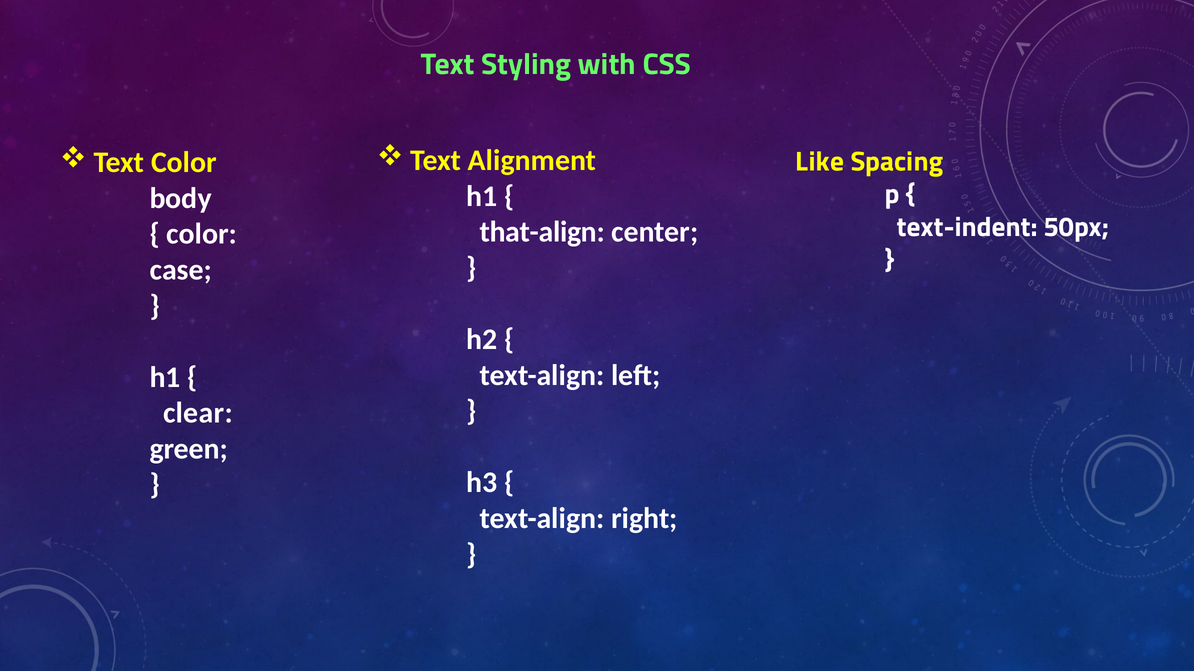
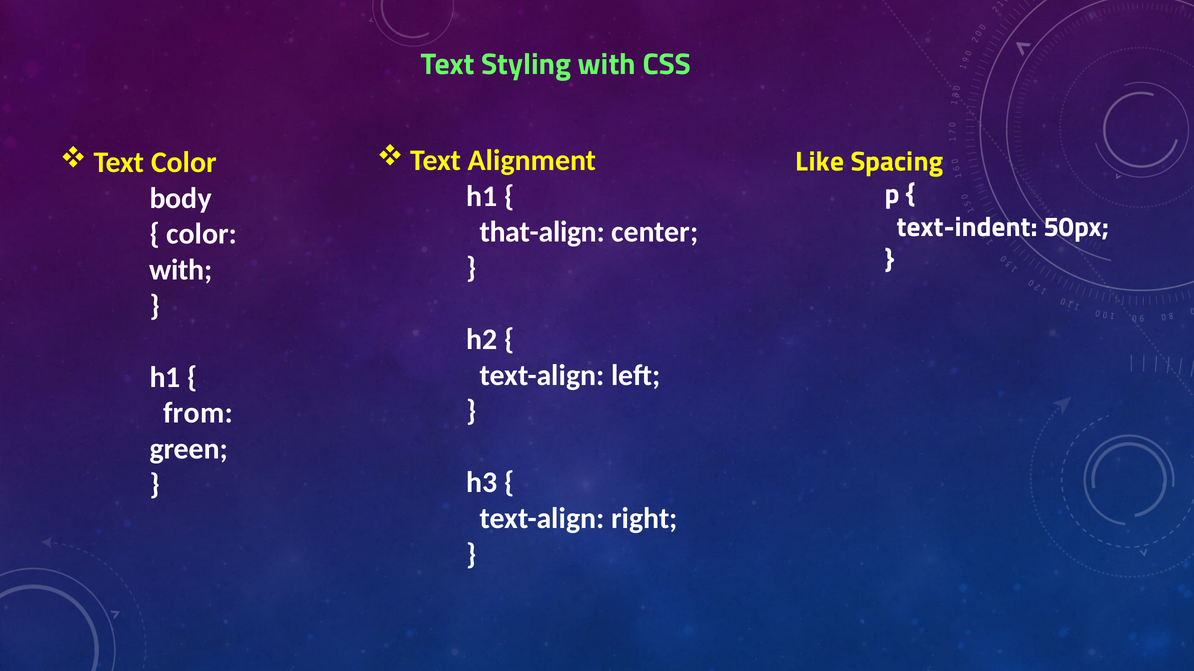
case: case -> with (181, 270)
clear: clear -> from (198, 413)
